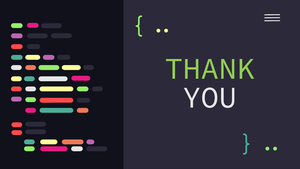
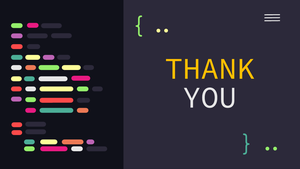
THANK colour: light green -> yellow (210, 69)
